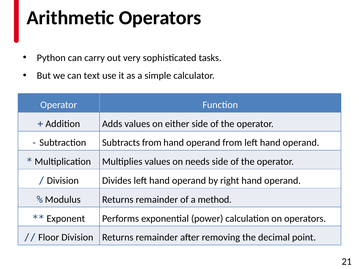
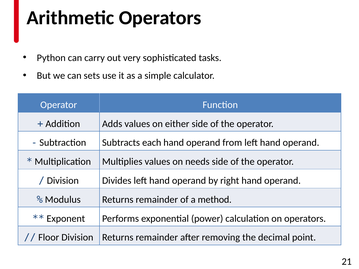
text: text -> sets (92, 76)
Subtracts from: from -> each (152, 143)
